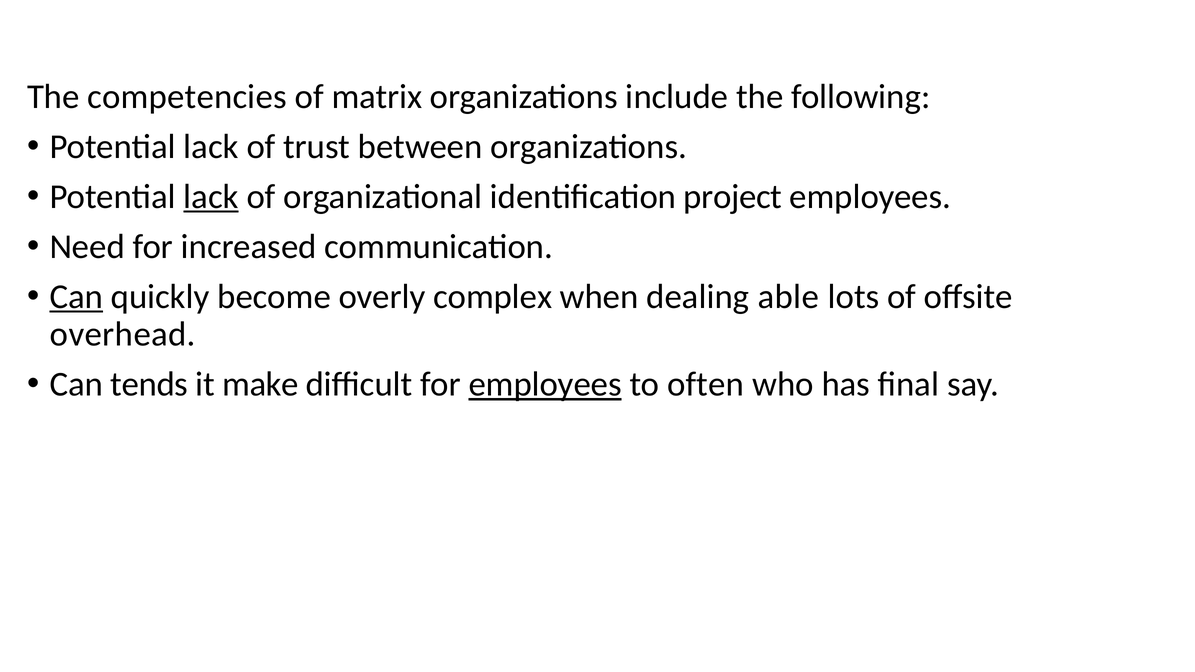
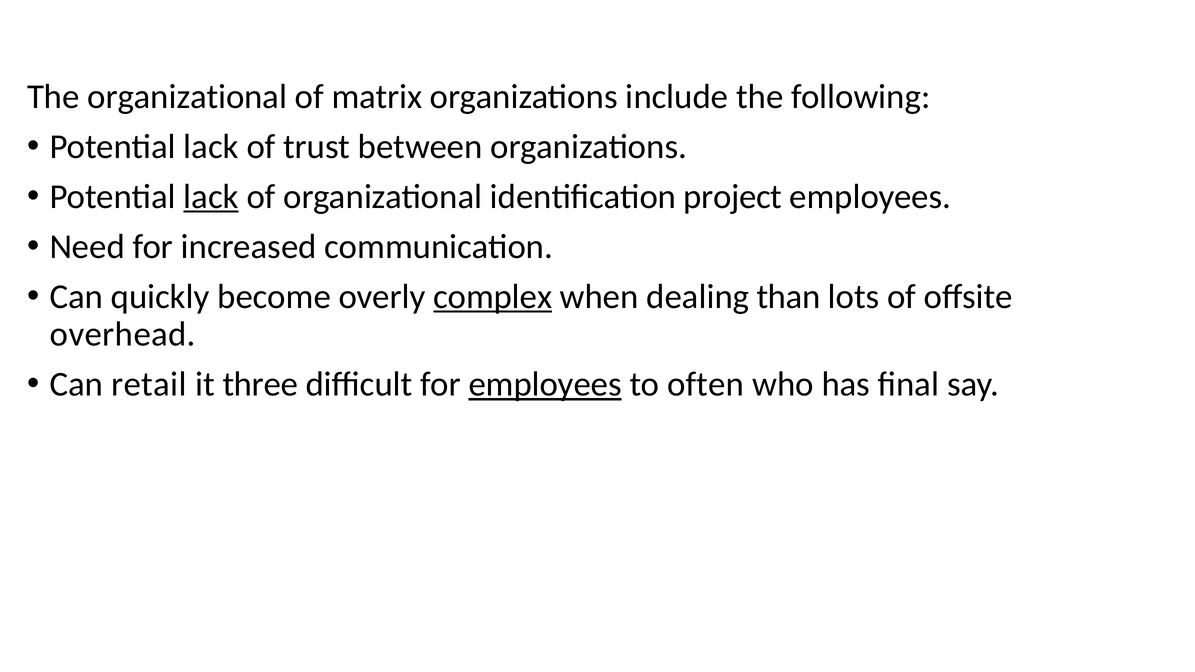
The competencies: competencies -> organizational (187, 97)
Can underline: present -> none (76, 297)
complex underline: none -> present (493, 297)
able: able -> than (789, 297)
tends: tends -> retail (149, 384)
make: make -> three (260, 384)
